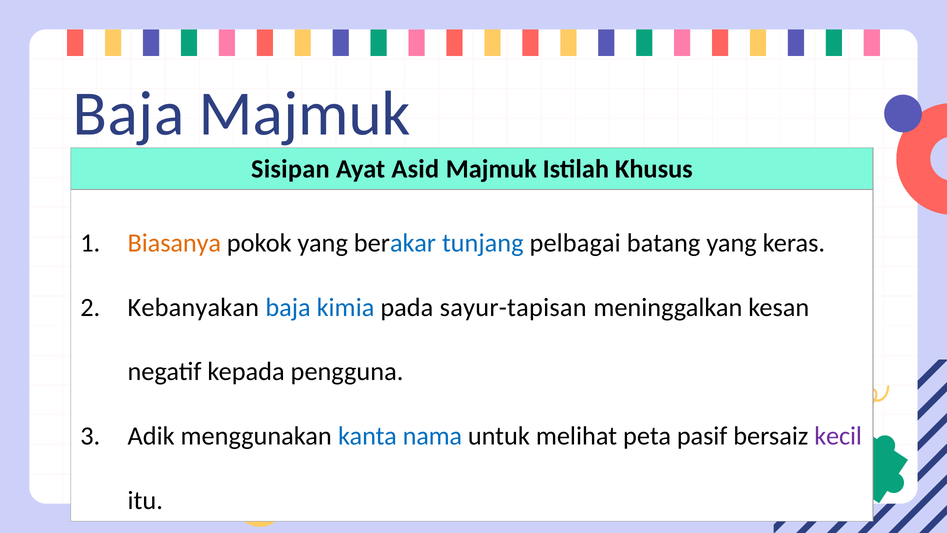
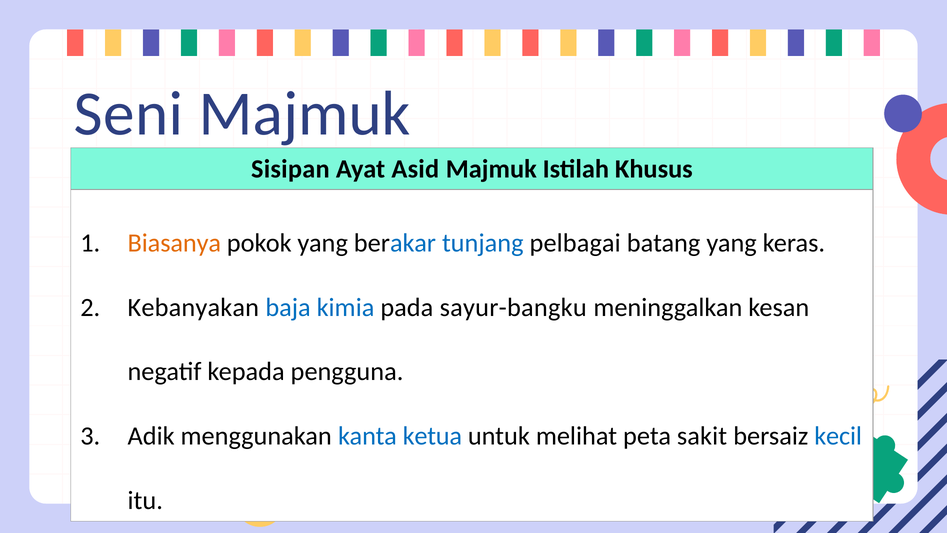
Baja: Baja -> Seni (128, 114)
sayur-tapisan: sayur-tapisan -> sayur-bangku (513, 307)
nama: nama -> ketua (432, 436)
pasif: pasif -> sakit (702, 436)
kecil colour: purple -> blue (838, 436)
